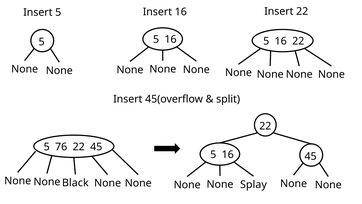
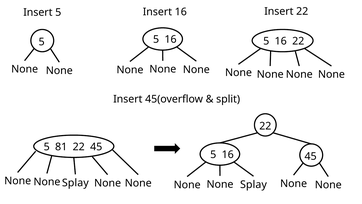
76: 76 -> 81 (61, 147)
Black: Black -> Splay (75, 182)
